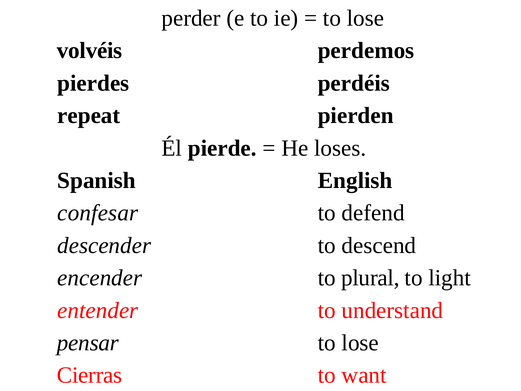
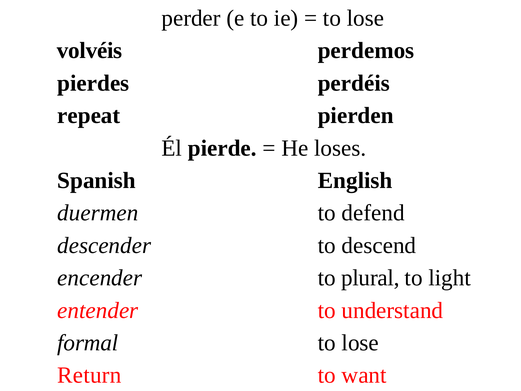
confesar: confesar -> duermen (98, 213)
pensar: pensar -> formal (88, 343)
Cierras: Cierras -> Return (89, 375)
